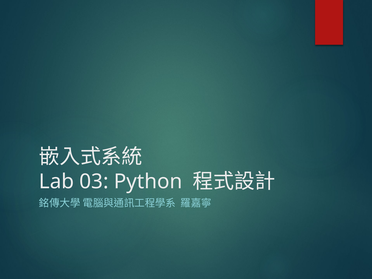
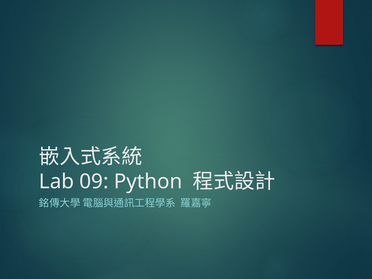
03: 03 -> 09 (94, 182)
